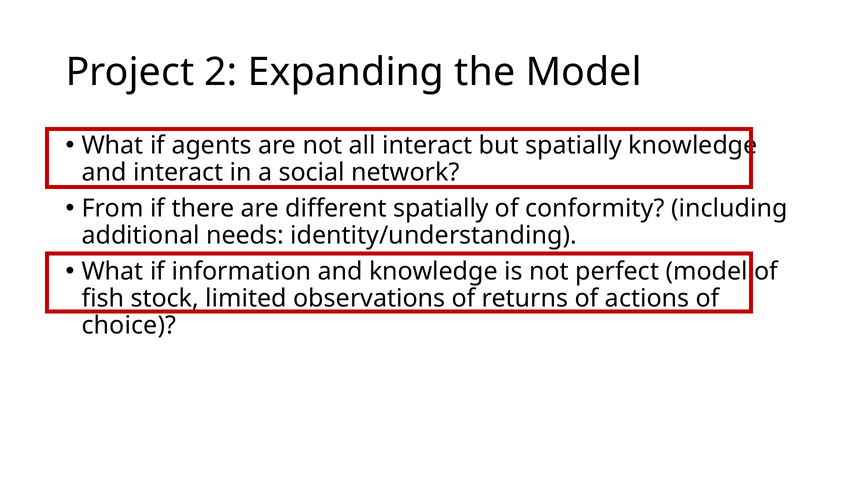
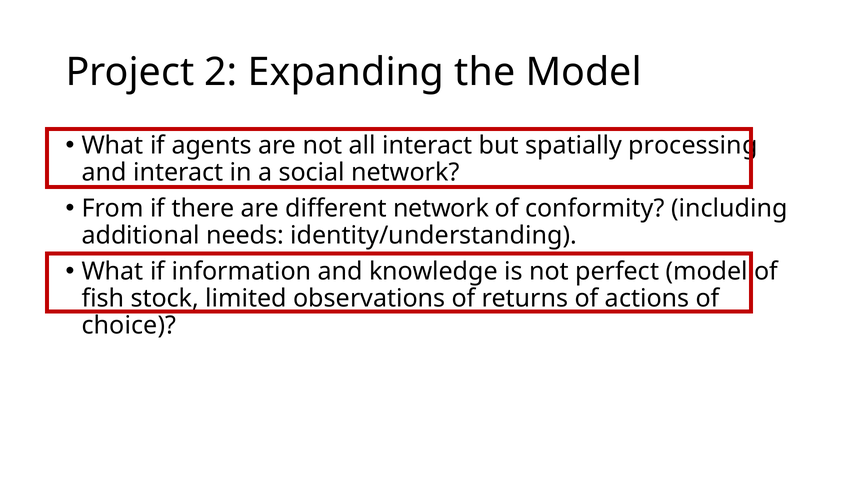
spatially knowledge: knowledge -> processing (693, 145)
different spatially: spatially -> network (441, 208)
